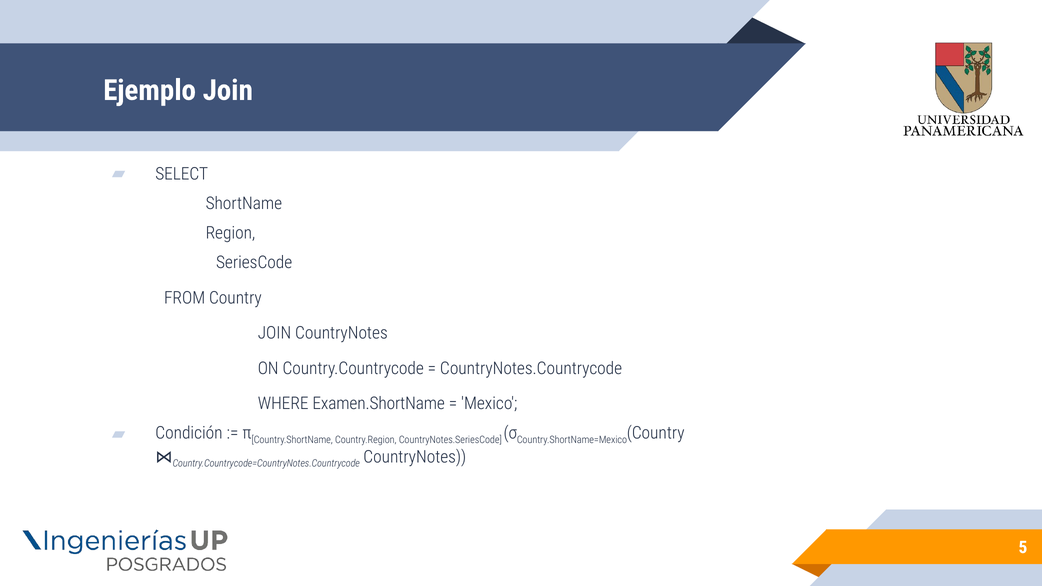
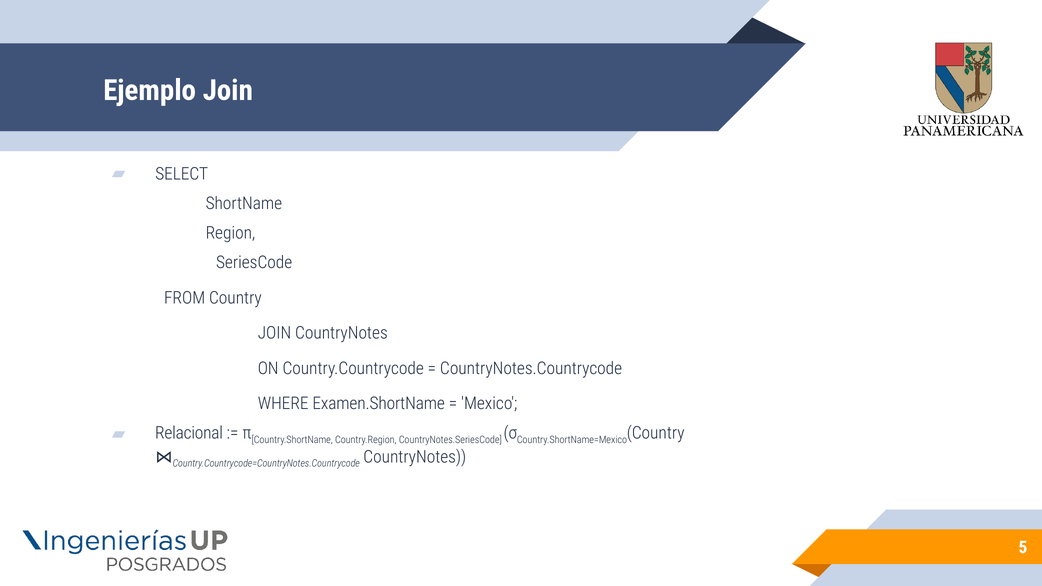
Condición: Condición -> Relacional (189, 433)
